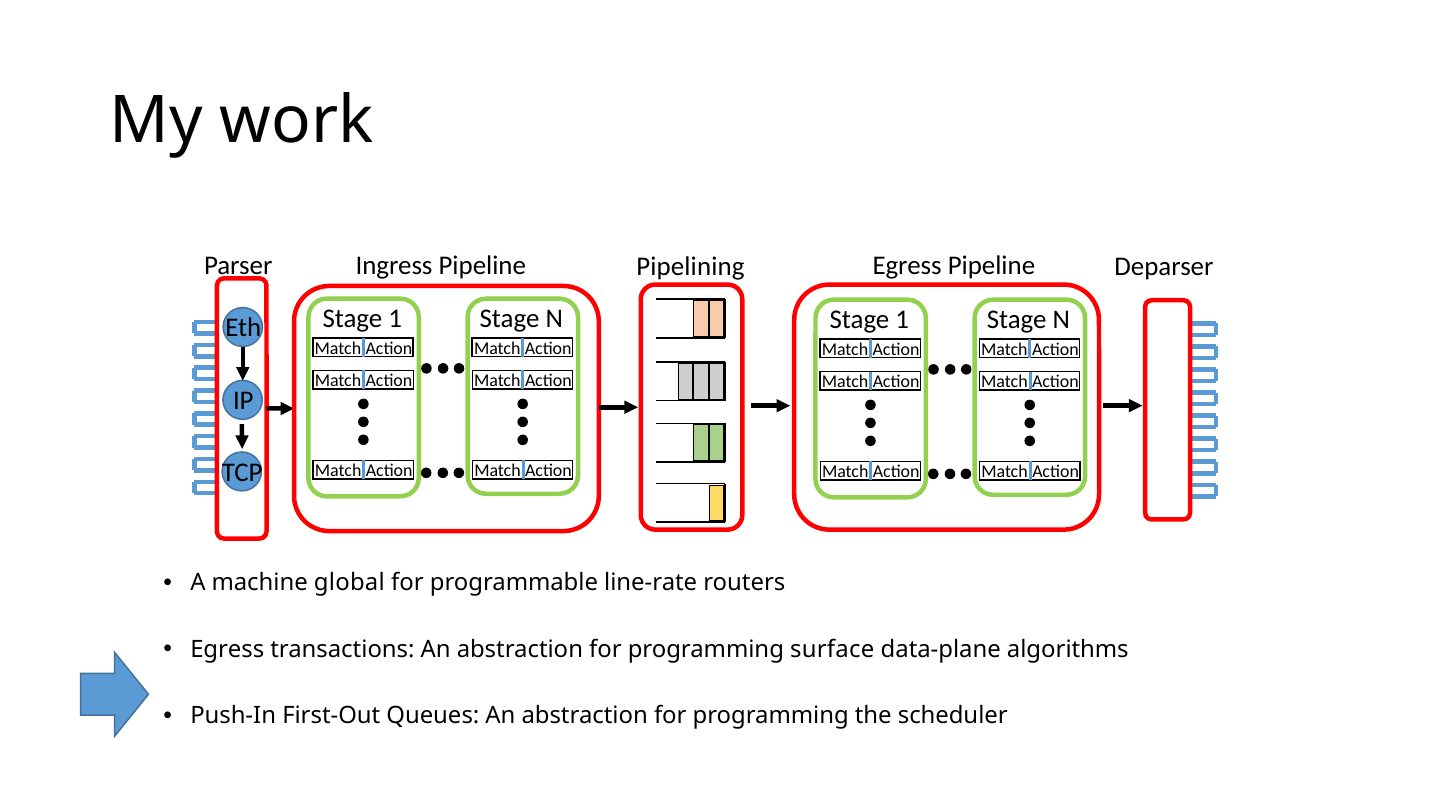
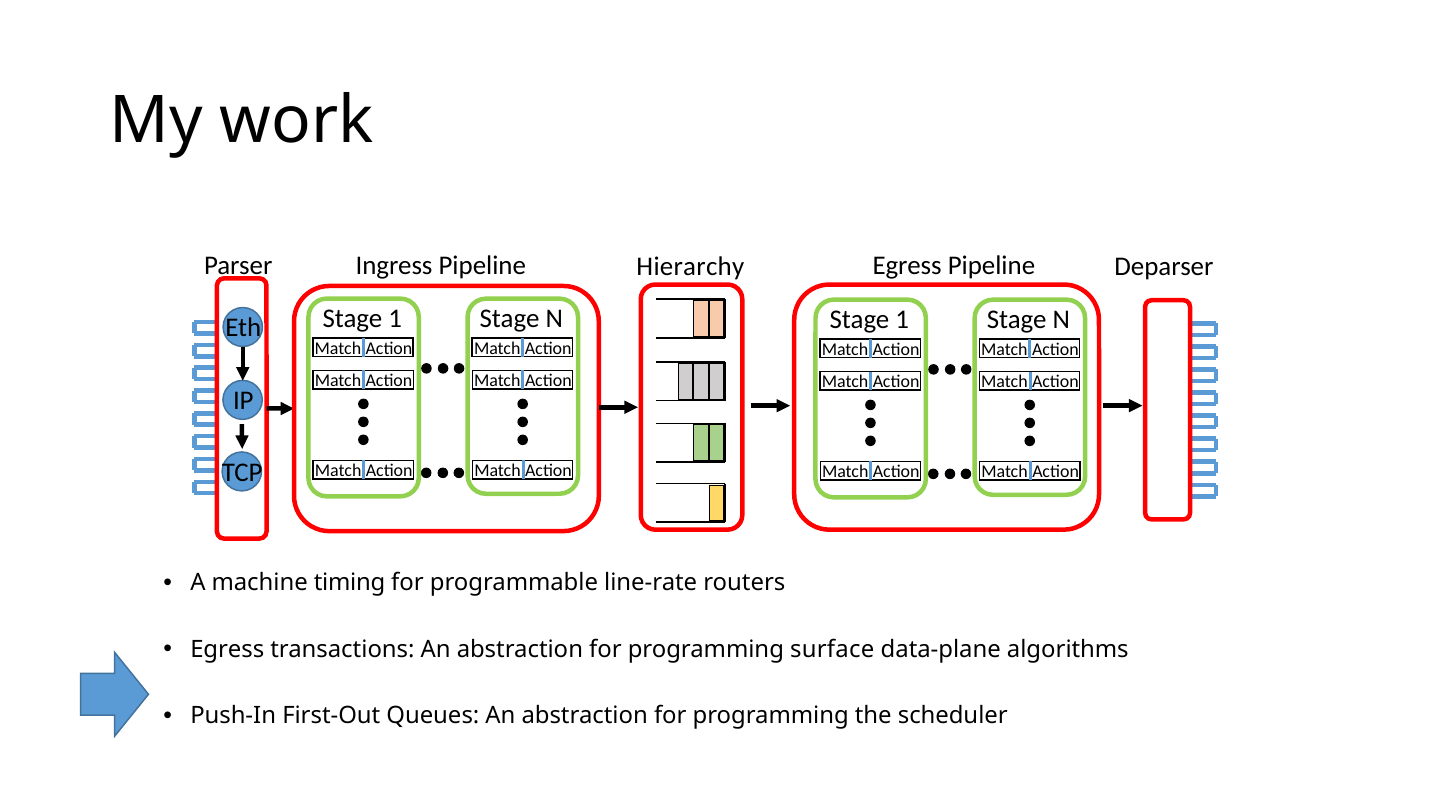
Pipelining: Pipelining -> Hierarchy (690, 266)
global: global -> timing (350, 583)
